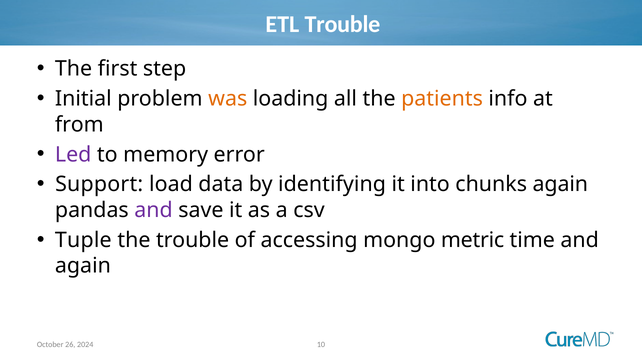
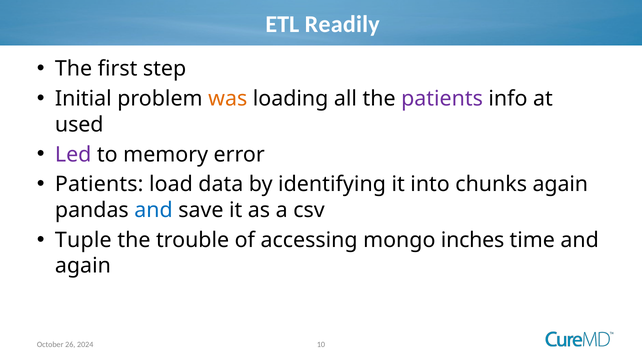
ETL Trouble: Trouble -> Readily (342, 24)
patients colour: orange -> purple (442, 99)
from: from -> used (79, 125)
Support: Support -> Patients (99, 184)
and colour: purple -> blue (154, 210)
metric: metric -> inches (473, 240)
